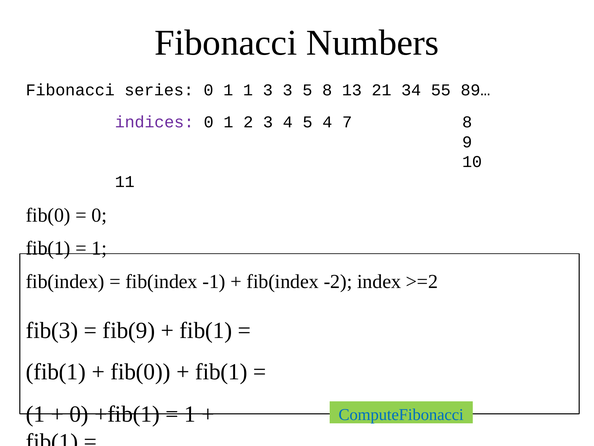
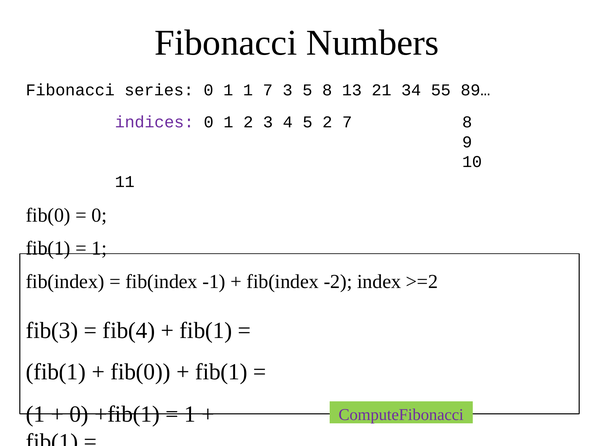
1 3: 3 -> 7 (268, 90)
5 4: 4 -> 2 (327, 122)
fib(9: fib(9 -> fib(4 (129, 330)
ComputeFibonacci colour: blue -> purple (401, 414)
